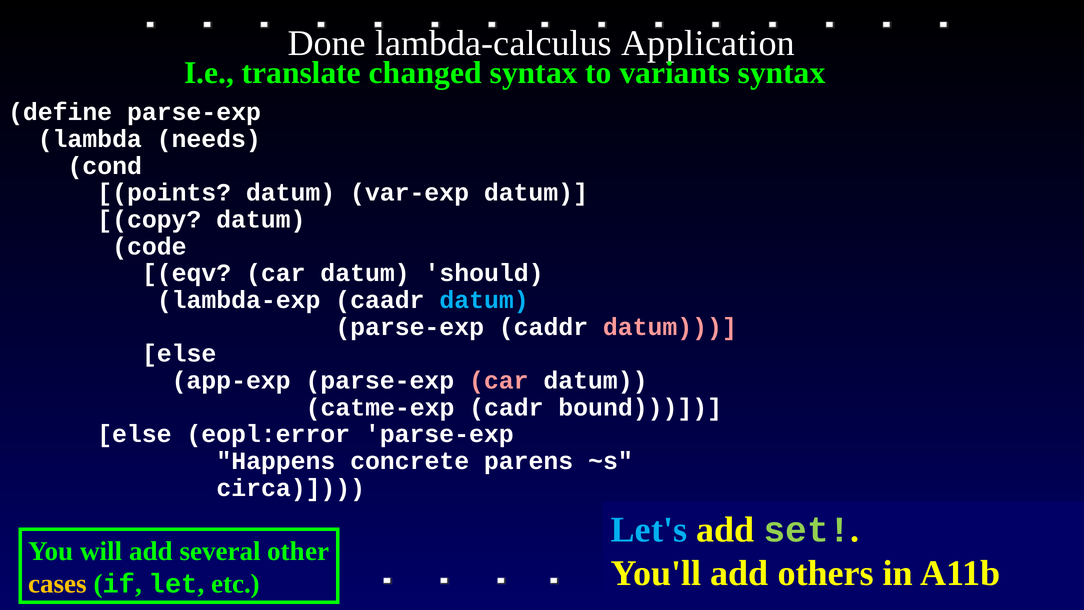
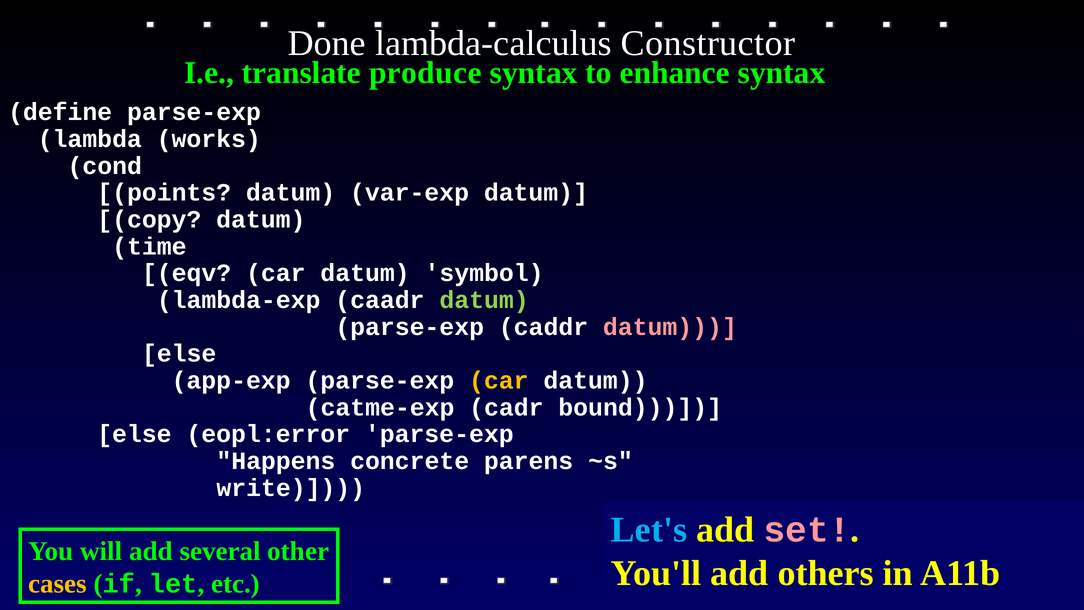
Application: Application -> Constructor (708, 43)
changed: changed -> produce (425, 73)
variants: variants -> enhance (675, 73)
needs: needs -> works (209, 139)
code: code -> time (149, 246)
should: should -> symbol (484, 273)
datum colour: light blue -> light green (484, 300)
car colour: pink -> yellow (499, 380)
circa: circa -> write (291, 488)
set colour: light green -> pink (807, 530)
